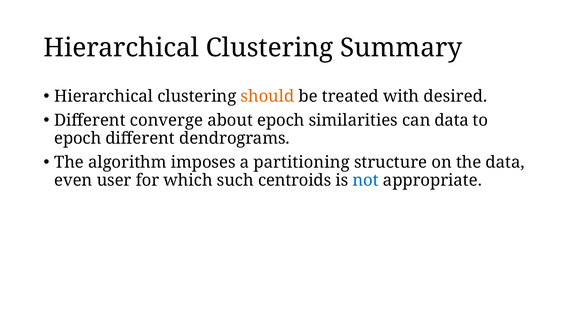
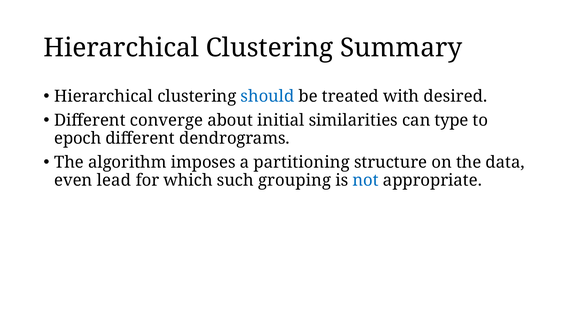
should colour: orange -> blue (267, 97)
about epoch: epoch -> initial (281, 120)
can data: data -> type (452, 120)
user: user -> lead (114, 180)
centroids: centroids -> grouping (294, 180)
